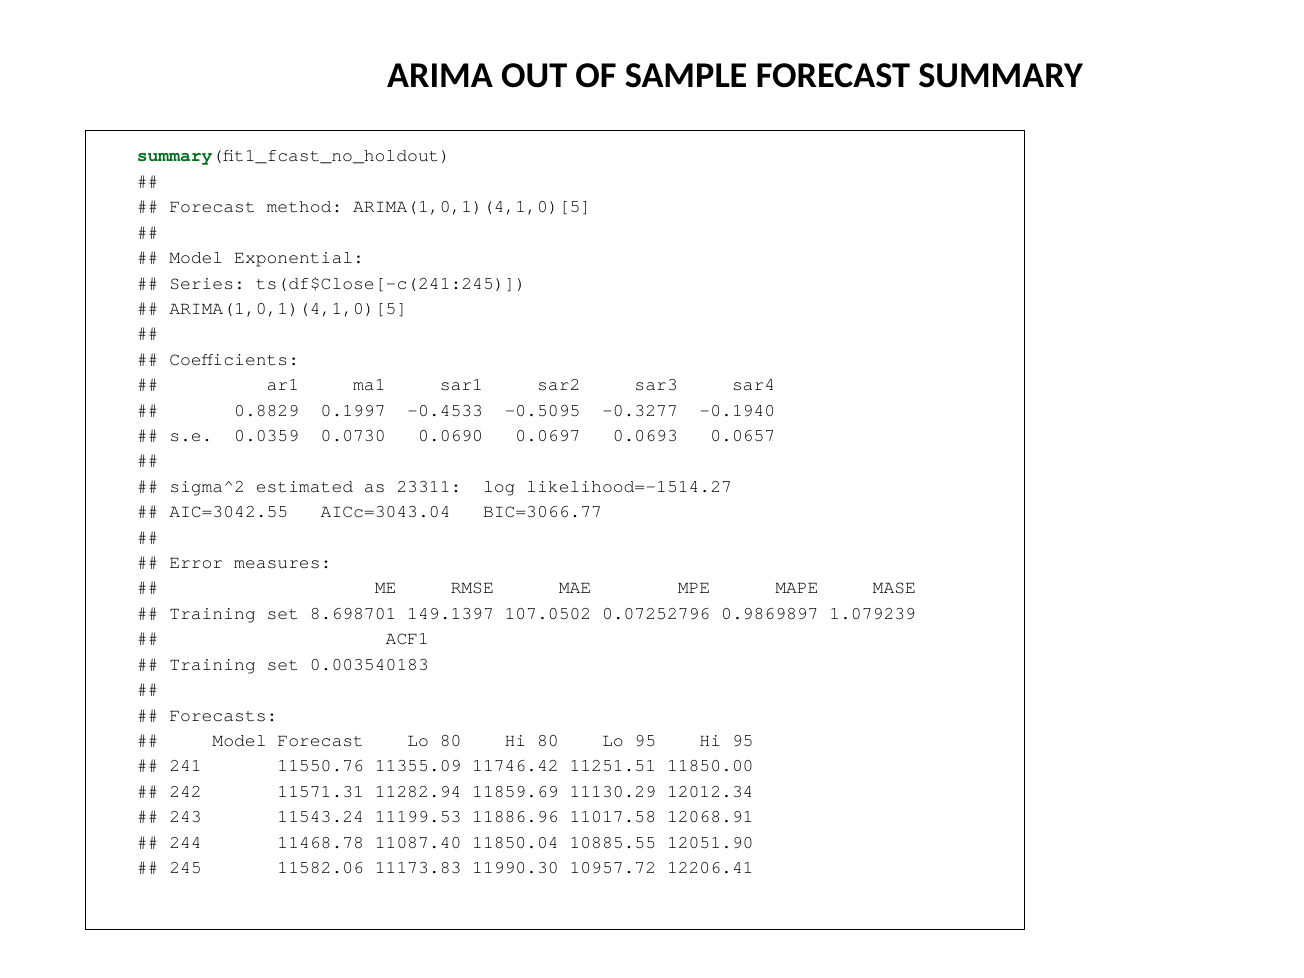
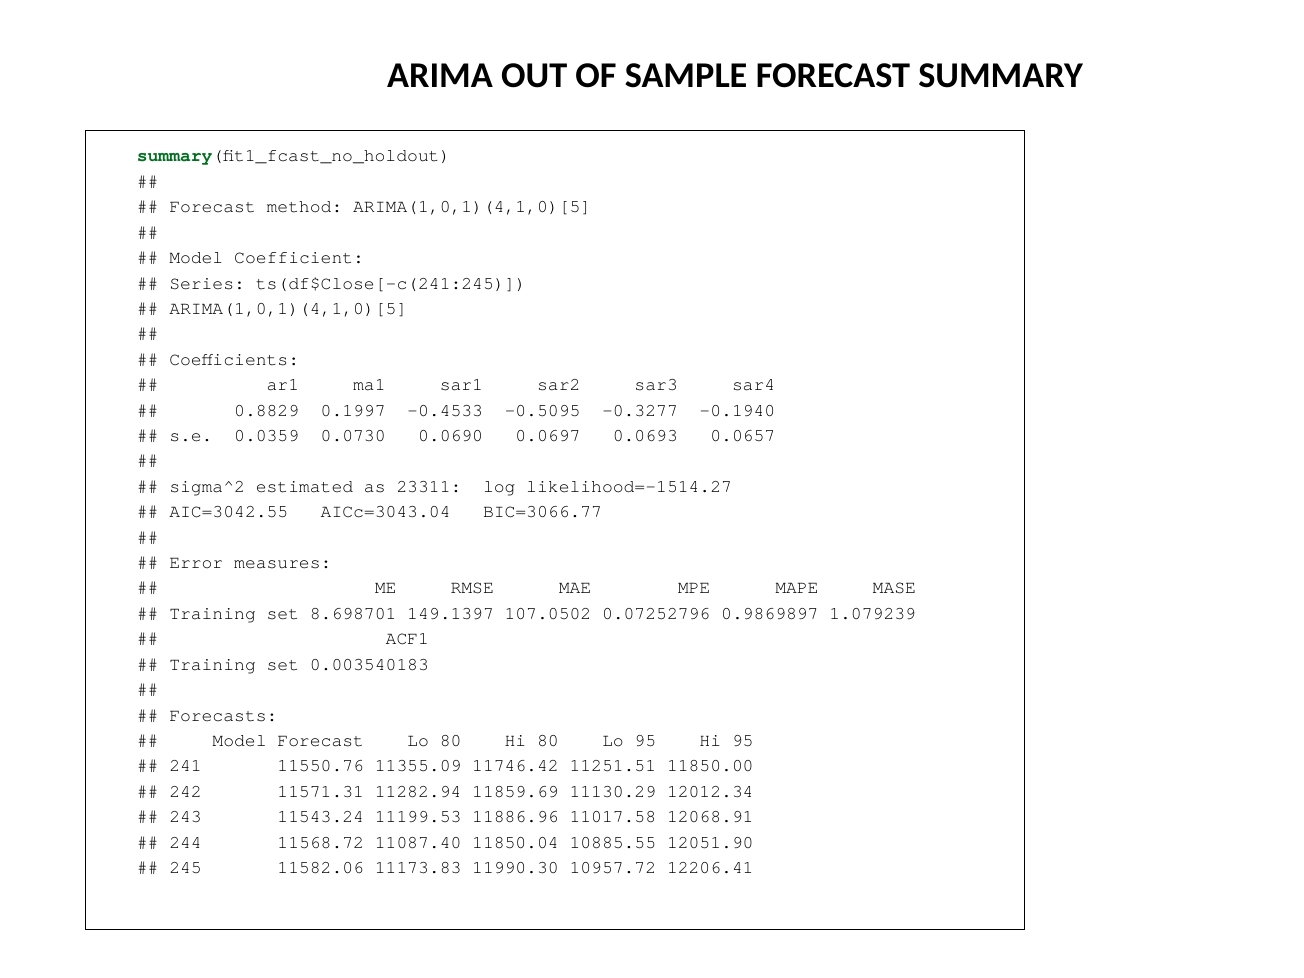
Exponential: Exponential -> Coefficient (299, 258)
11468.78: 11468.78 -> 11568.72 (321, 842)
